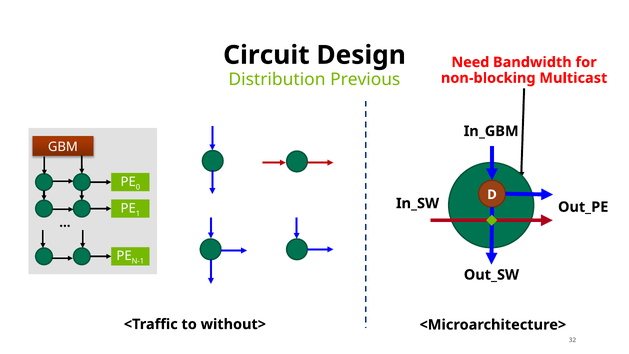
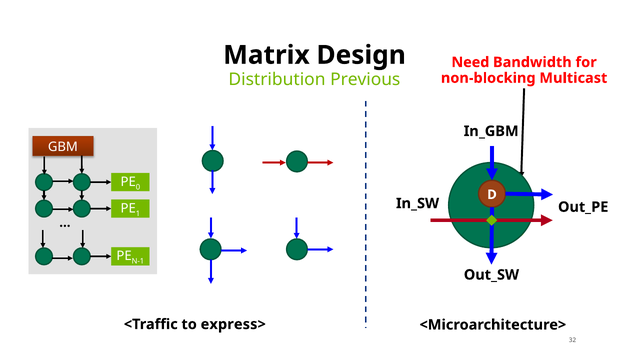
Circuit: Circuit -> Matrix (266, 55)
without>: without> -> express> (233, 324)
